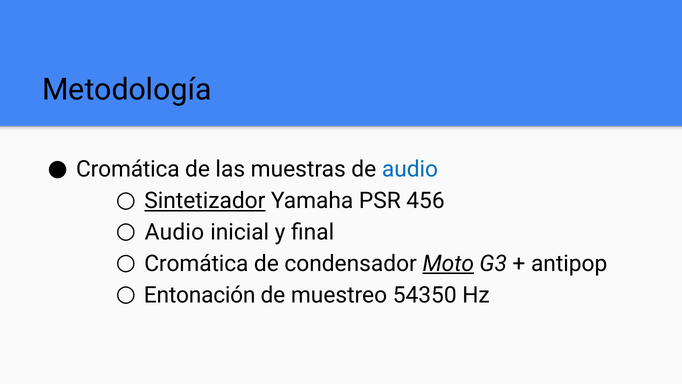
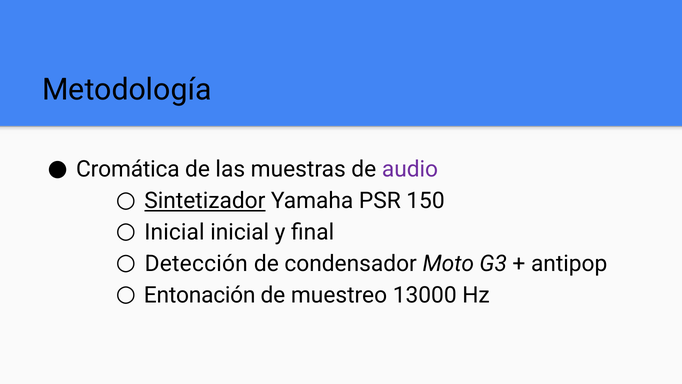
audio colour: blue -> purple (410, 169)
456: 456 -> 150 (425, 201)
Audio: Audio -> Inicial (174, 232)
Cromática: Cromática -> Detección (196, 263)
Moto underline: present -> none (448, 263)
54350: 54350 -> 13000 (425, 295)
